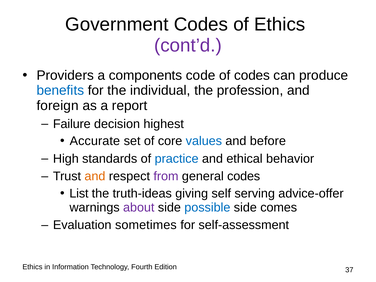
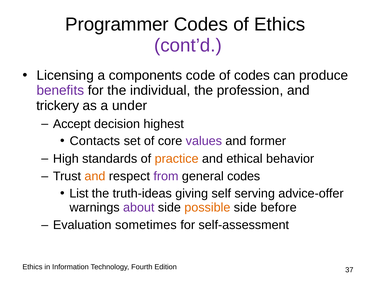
Government: Government -> Programmer (117, 24)
Providers: Providers -> Licensing (65, 75)
benefits colour: blue -> purple (60, 90)
foreign: foreign -> trickery (58, 106)
report: report -> under (130, 106)
Failure: Failure -> Accept (72, 124)
Accurate: Accurate -> Contacts (95, 141)
values colour: blue -> purple (204, 141)
before: before -> former (268, 141)
practice colour: blue -> orange (177, 159)
possible colour: blue -> orange (207, 207)
comes: comes -> before (279, 207)
